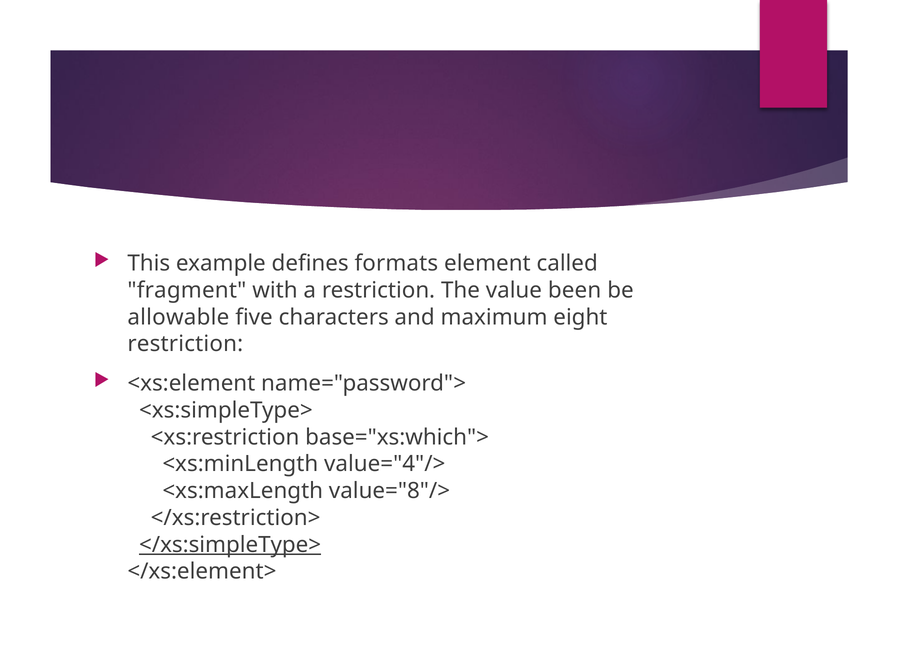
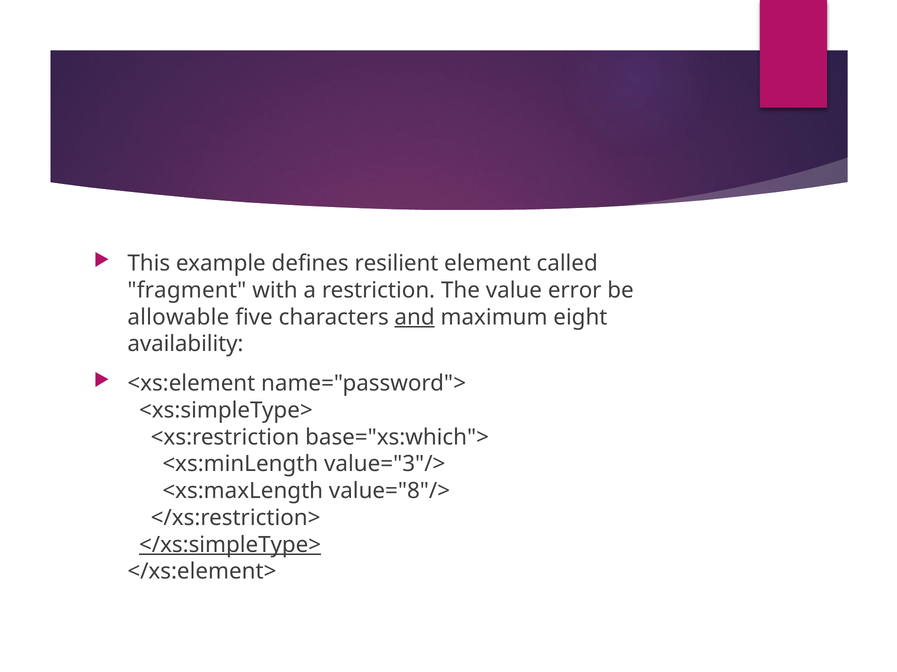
formats: formats -> resilient (396, 264)
been: been -> error (575, 291)
and underline: none -> present (415, 317)
restriction: restriction -> availability (185, 344)
value="4"/>: value="4"/> -> value="3"/> (385, 465)
